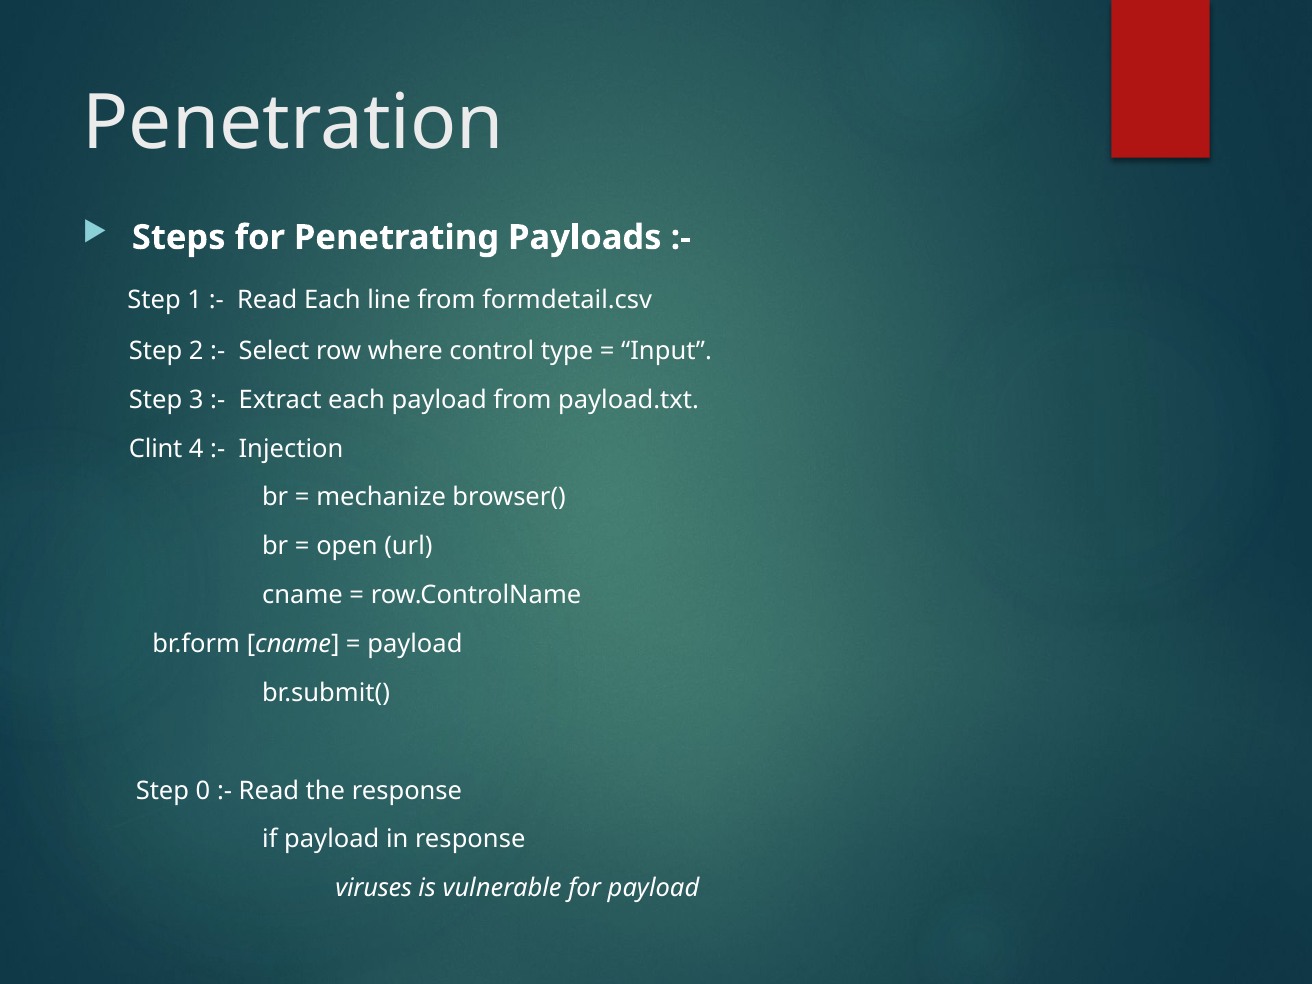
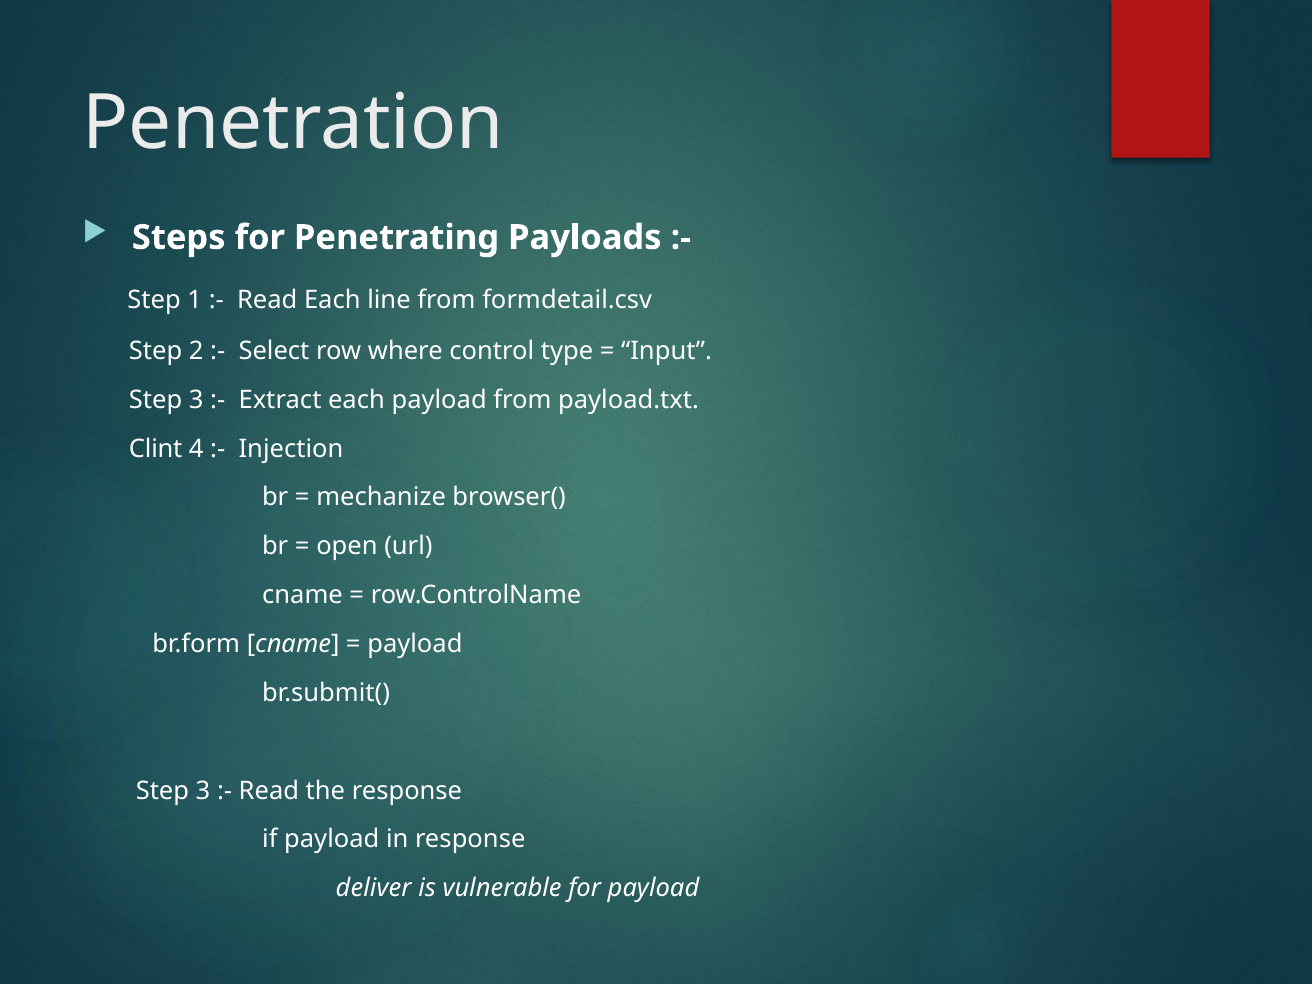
0: 0 -> 3 (203, 791)
viruses: viruses -> deliver (374, 888)
